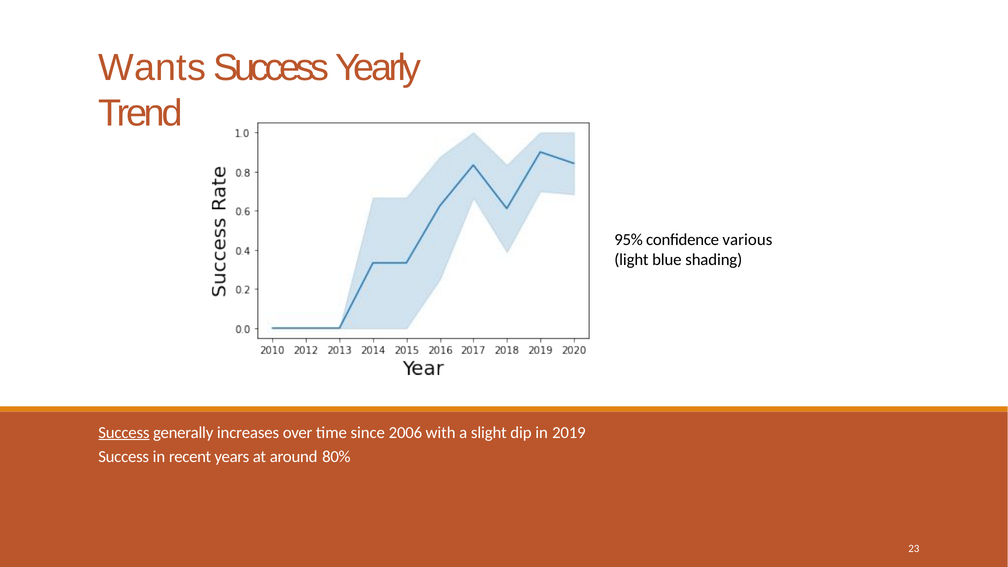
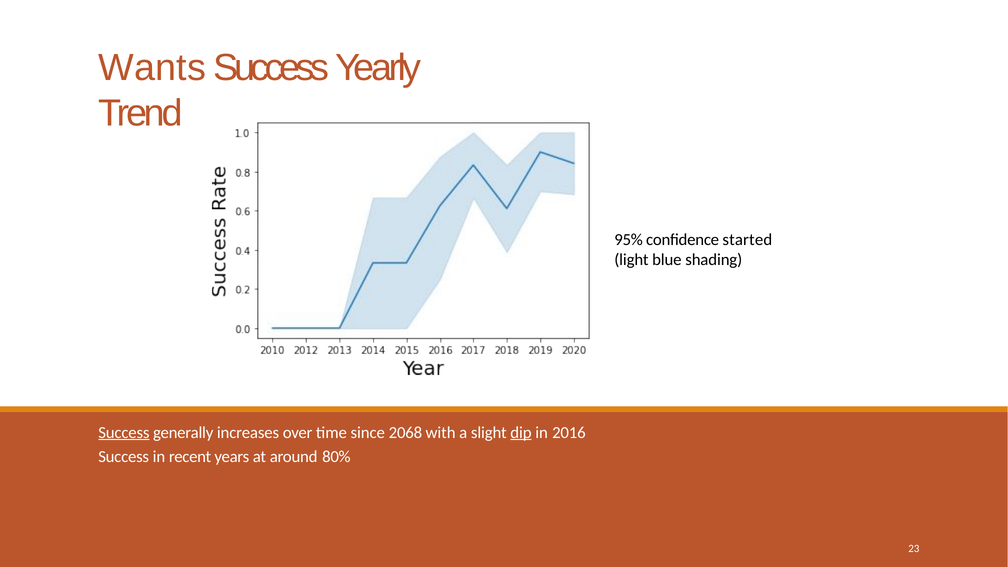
various: various -> started (747, 240)
2006: 2006 -> 2068 (405, 433)
dip underline: none -> present (521, 433)
2019: 2019 -> 2016 (569, 433)
